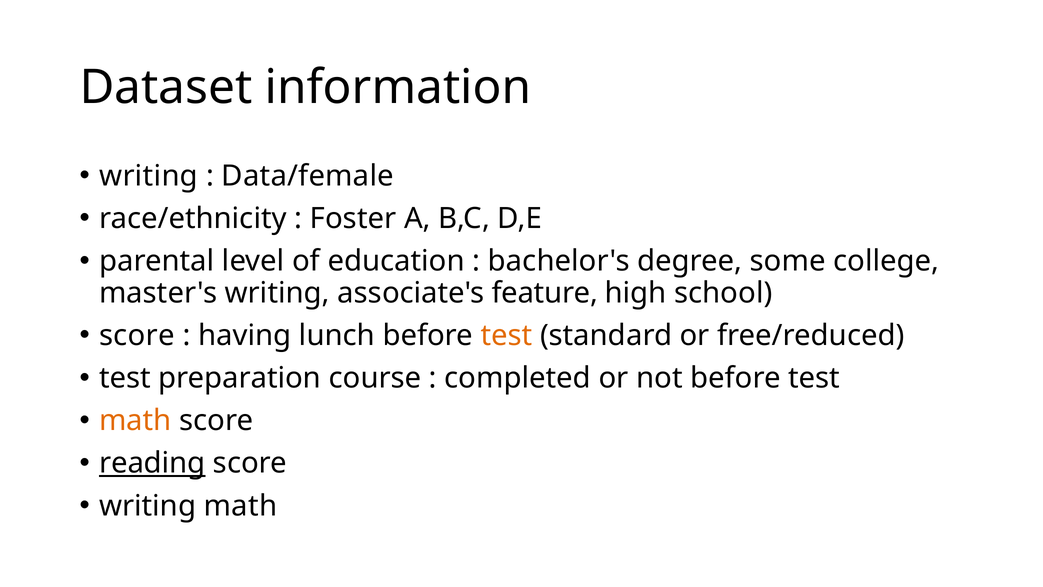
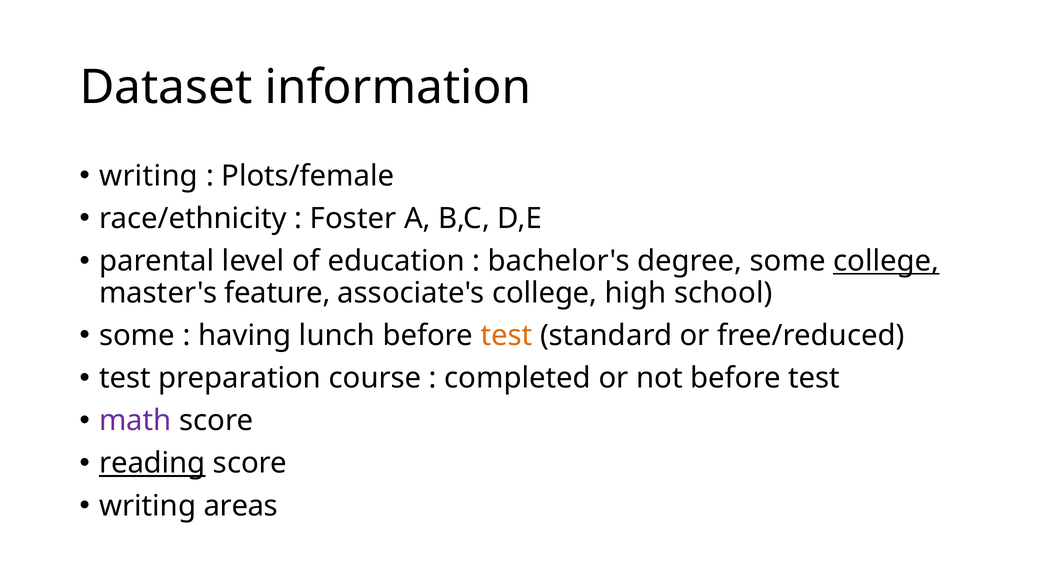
Data/female: Data/female -> Plots/female (308, 176)
college underline: none -> present (886, 261)
master's writing: writing -> feature (277, 293)
associate's feature: feature -> college (545, 293)
score: score -> some (137, 335)
math colour: orange -> purple (135, 420)
writing math: math -> areas (241, 506)
